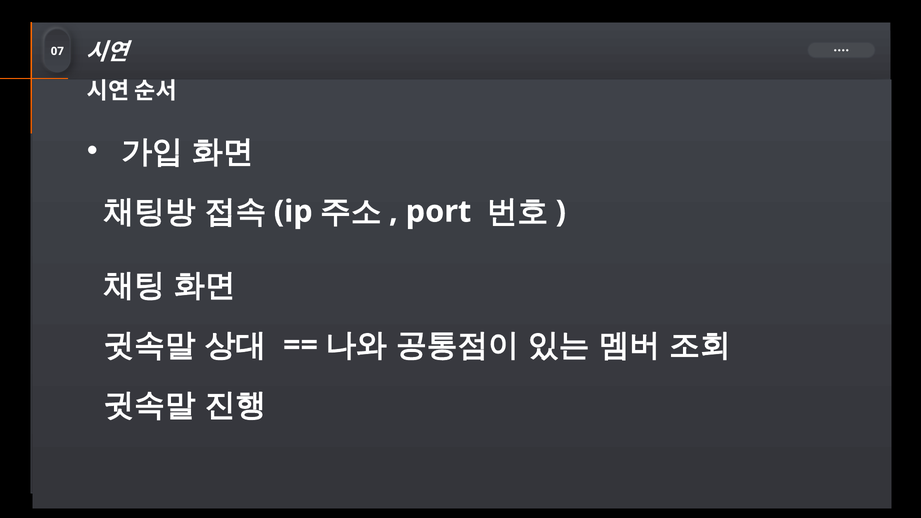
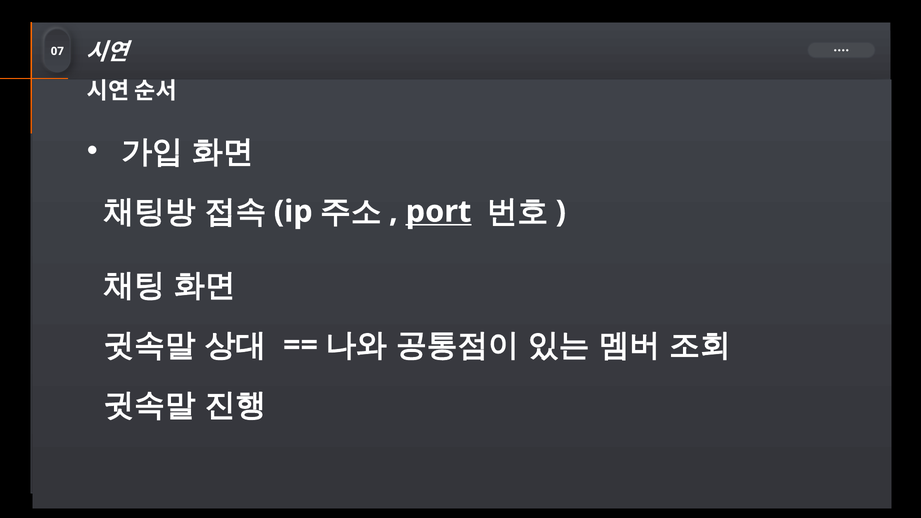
port underline: none -> present (439, 212)
